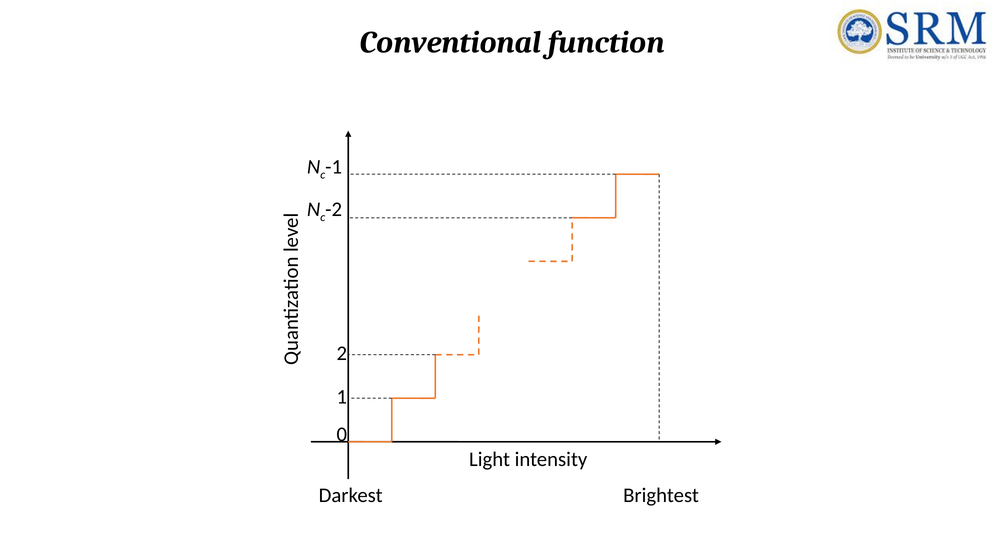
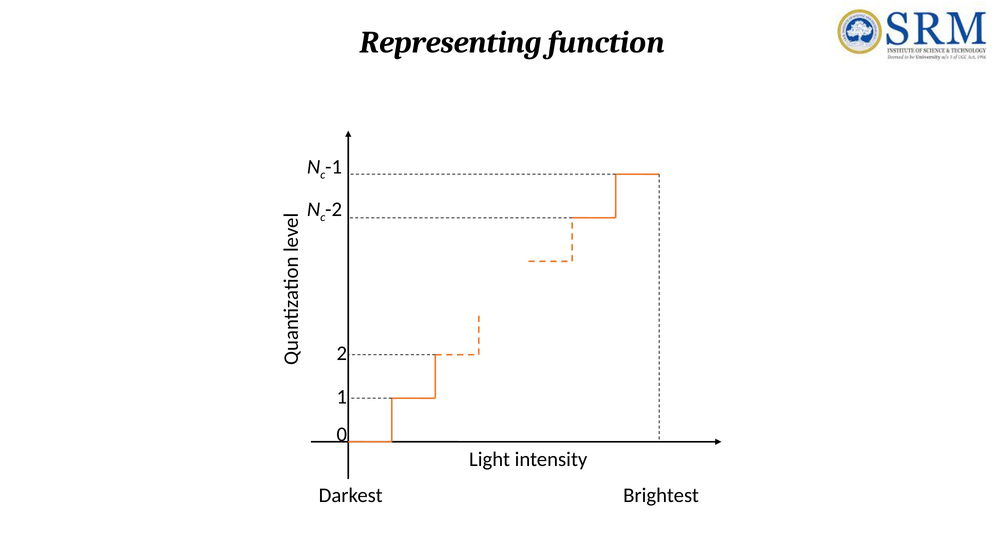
Conventional: Conventional -> Representing (451, 42)
